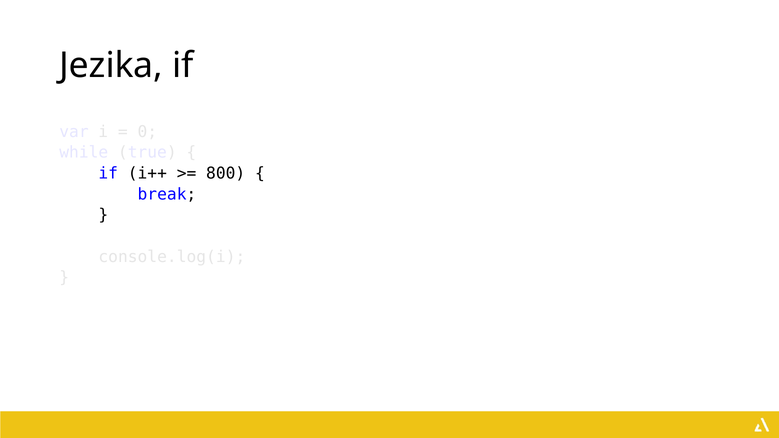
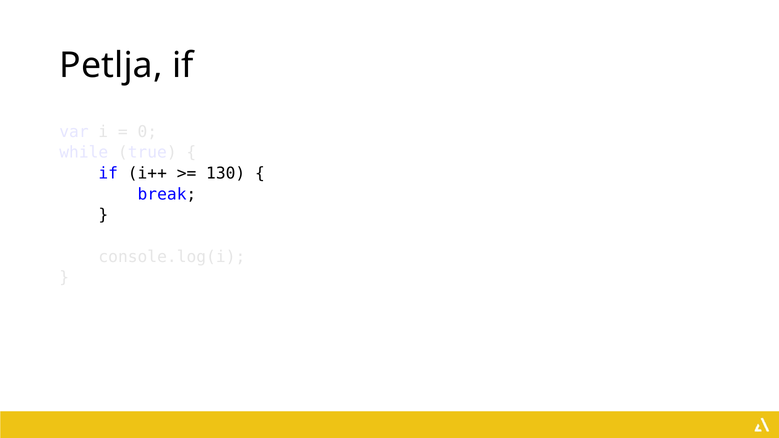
Jezika: Jezika -> Petlja (111, 65)
800: 800 -> 130 (226, 173)
